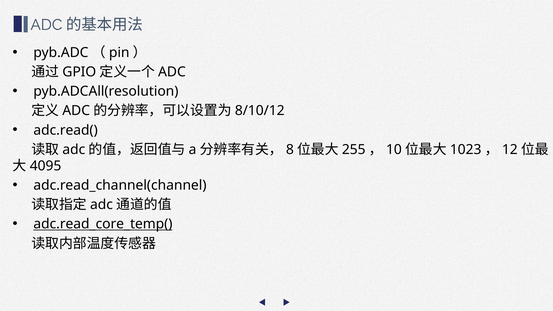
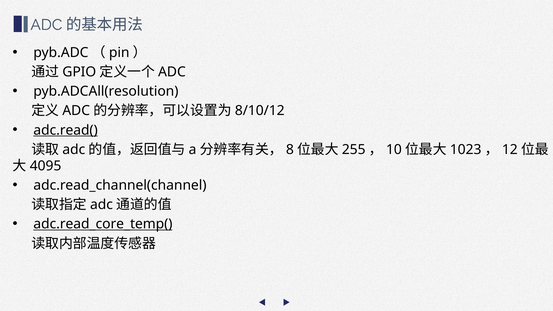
adc.read( underline: none -> present (66, 130)
